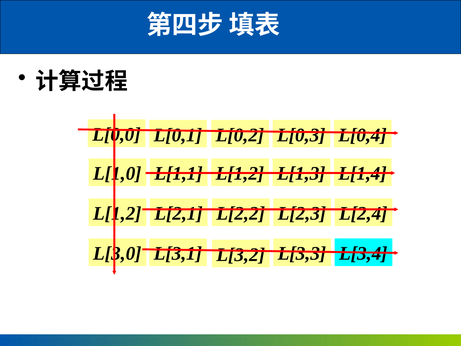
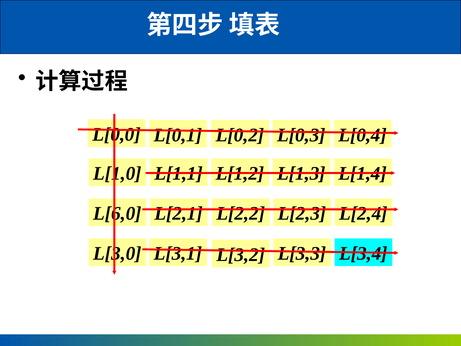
L[1,2: L[1,2 -> L[6,0 (117, 213)
